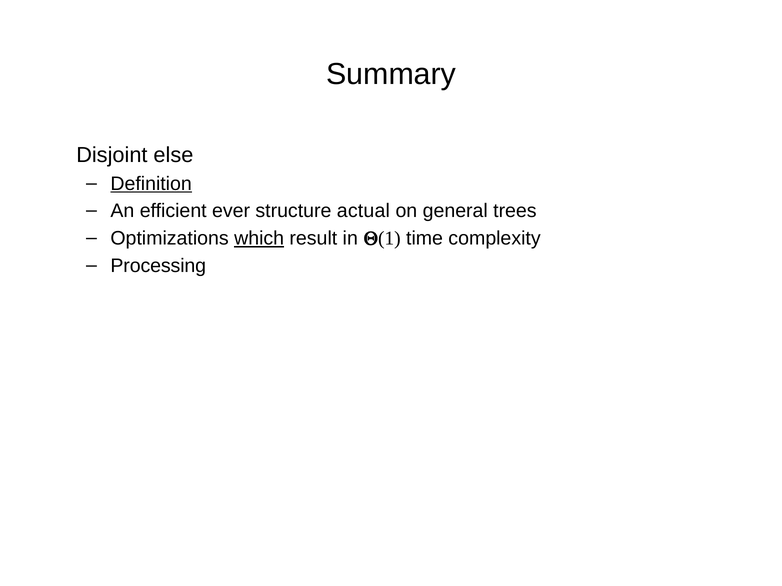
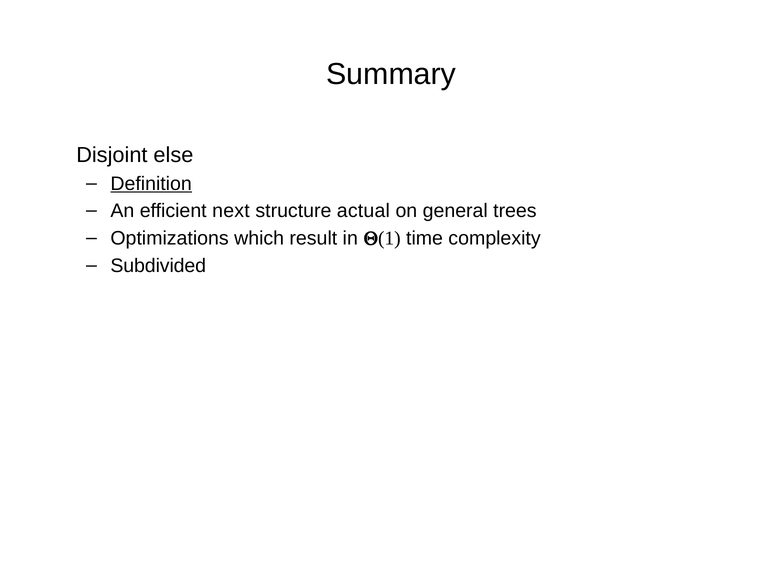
ever: ever -> next (231, 211)
which underline: present -> none (259, 239)
Processing: Processing -> Subdivided (158, 266)
